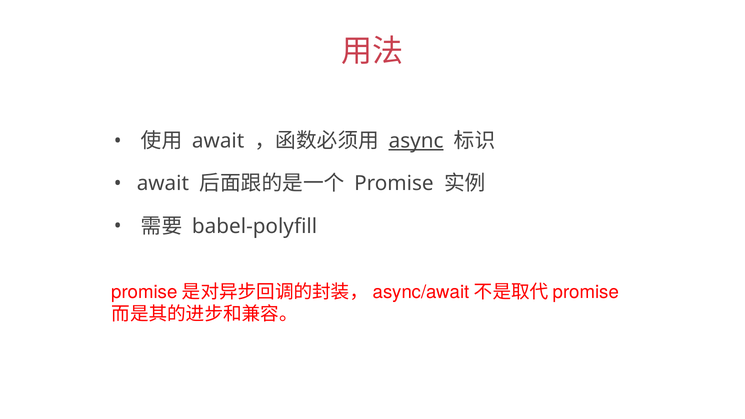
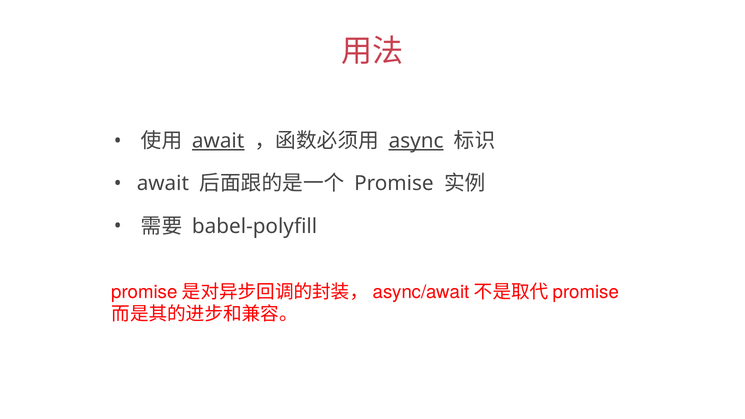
await underline: none -> present (218, 141)
